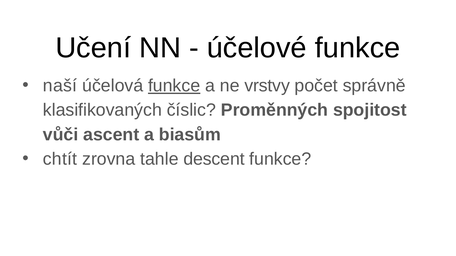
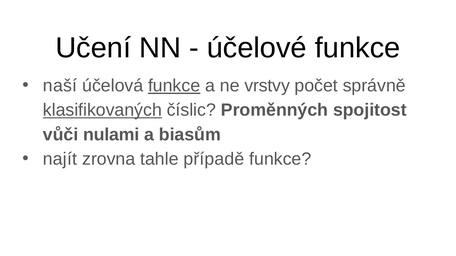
klasifikovaných underline: none -> present (102, 110)
ascent: ascent -> nulami (111, 135)
chtít: chtít -> najít (60, 159)
descent: descent -> případě (214, 159)
